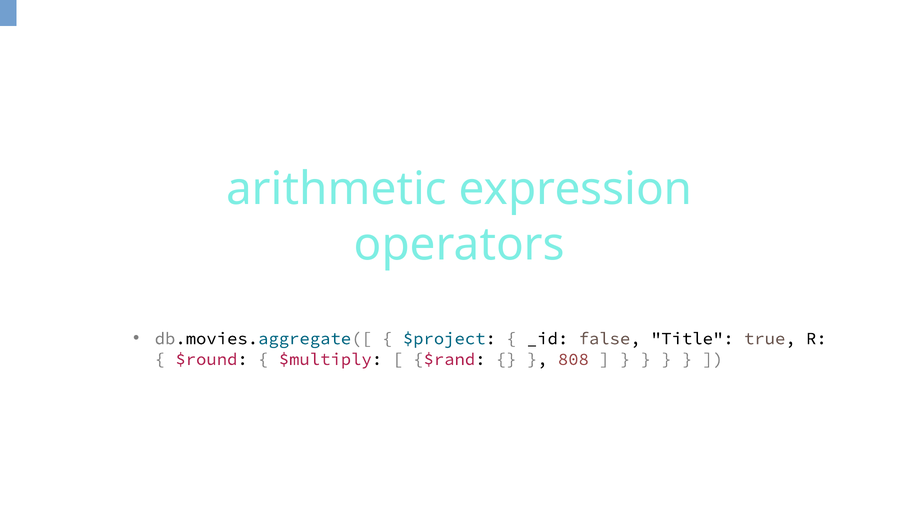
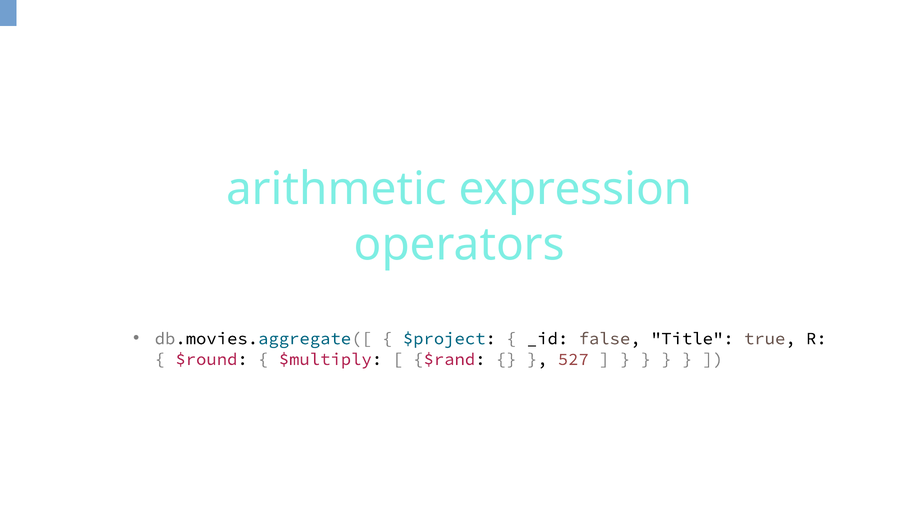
808: 808 -> 527 (573, 359)
